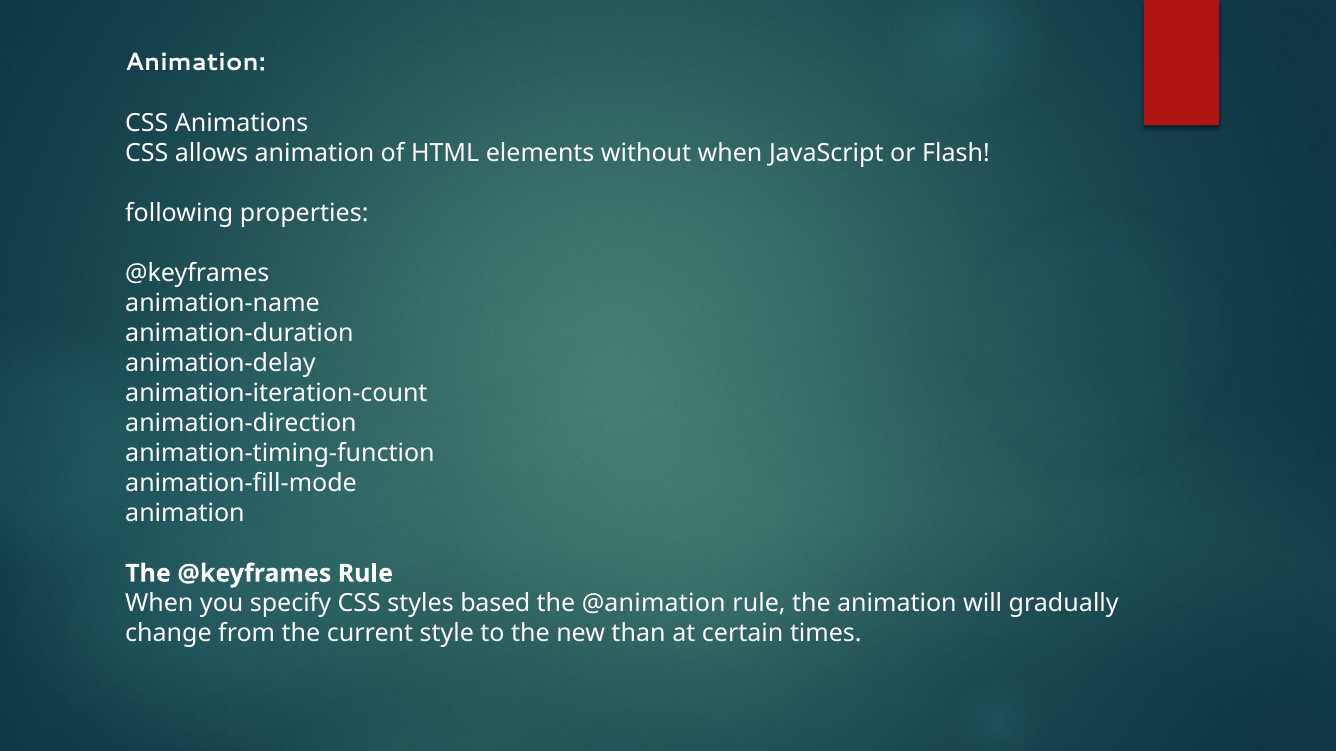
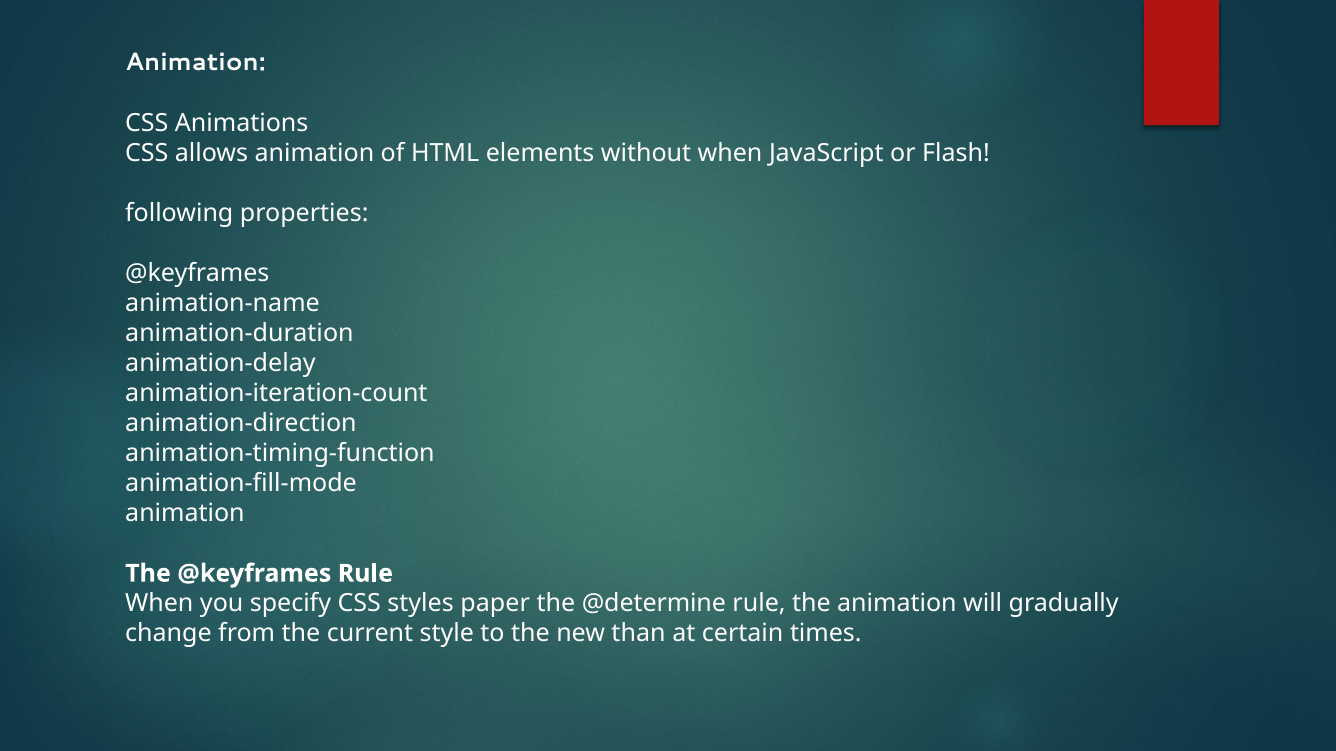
based: based -> paper (495, 604)
@animation: @animation -> @determine (654, 604)
